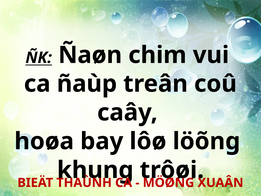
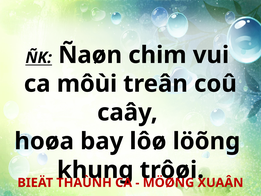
ñaùp: ñaùp -> môùi (87, 84)
